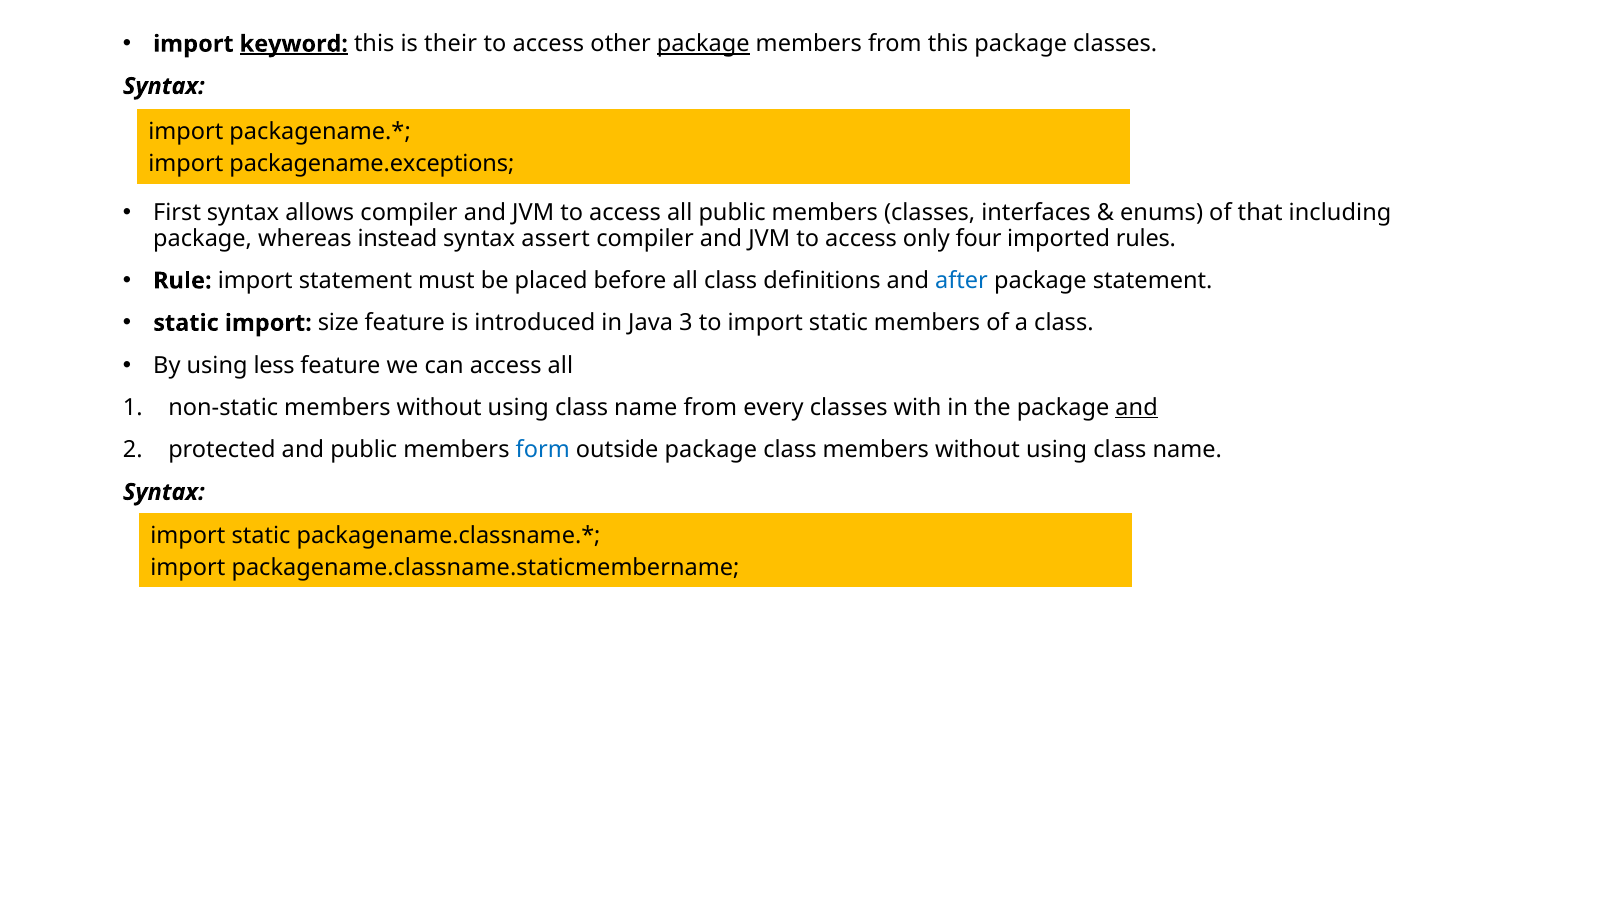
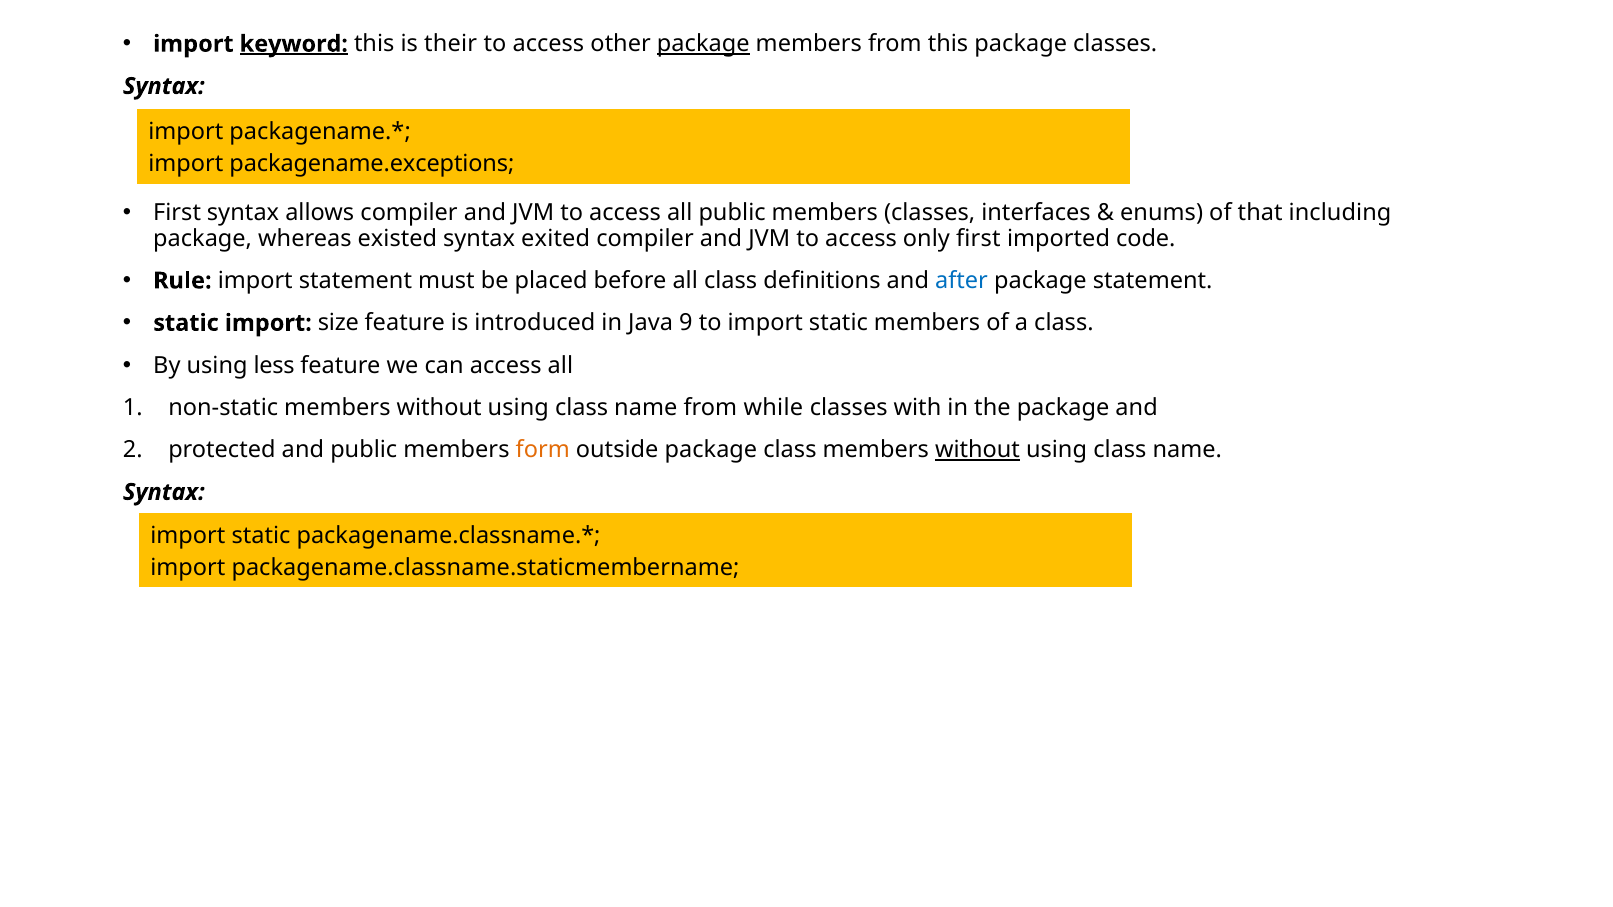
instead: instead -> existed (397, 239)
assert: assert -> exited (556, 239)
only four: four -> first (978, 239)
rules: rules -> code (1146, 239)
3: 3 -> 9 (686, 323)
every: every -> while (773, 408)
and underline: present -> none (1137, 408)
form colour: blue -> orange (543, 450)
without underline: none -> present (978, 450)
